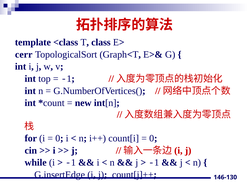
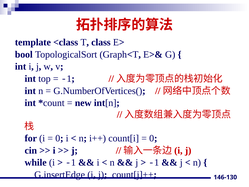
cerr: cerr -> bool (24, 54)
